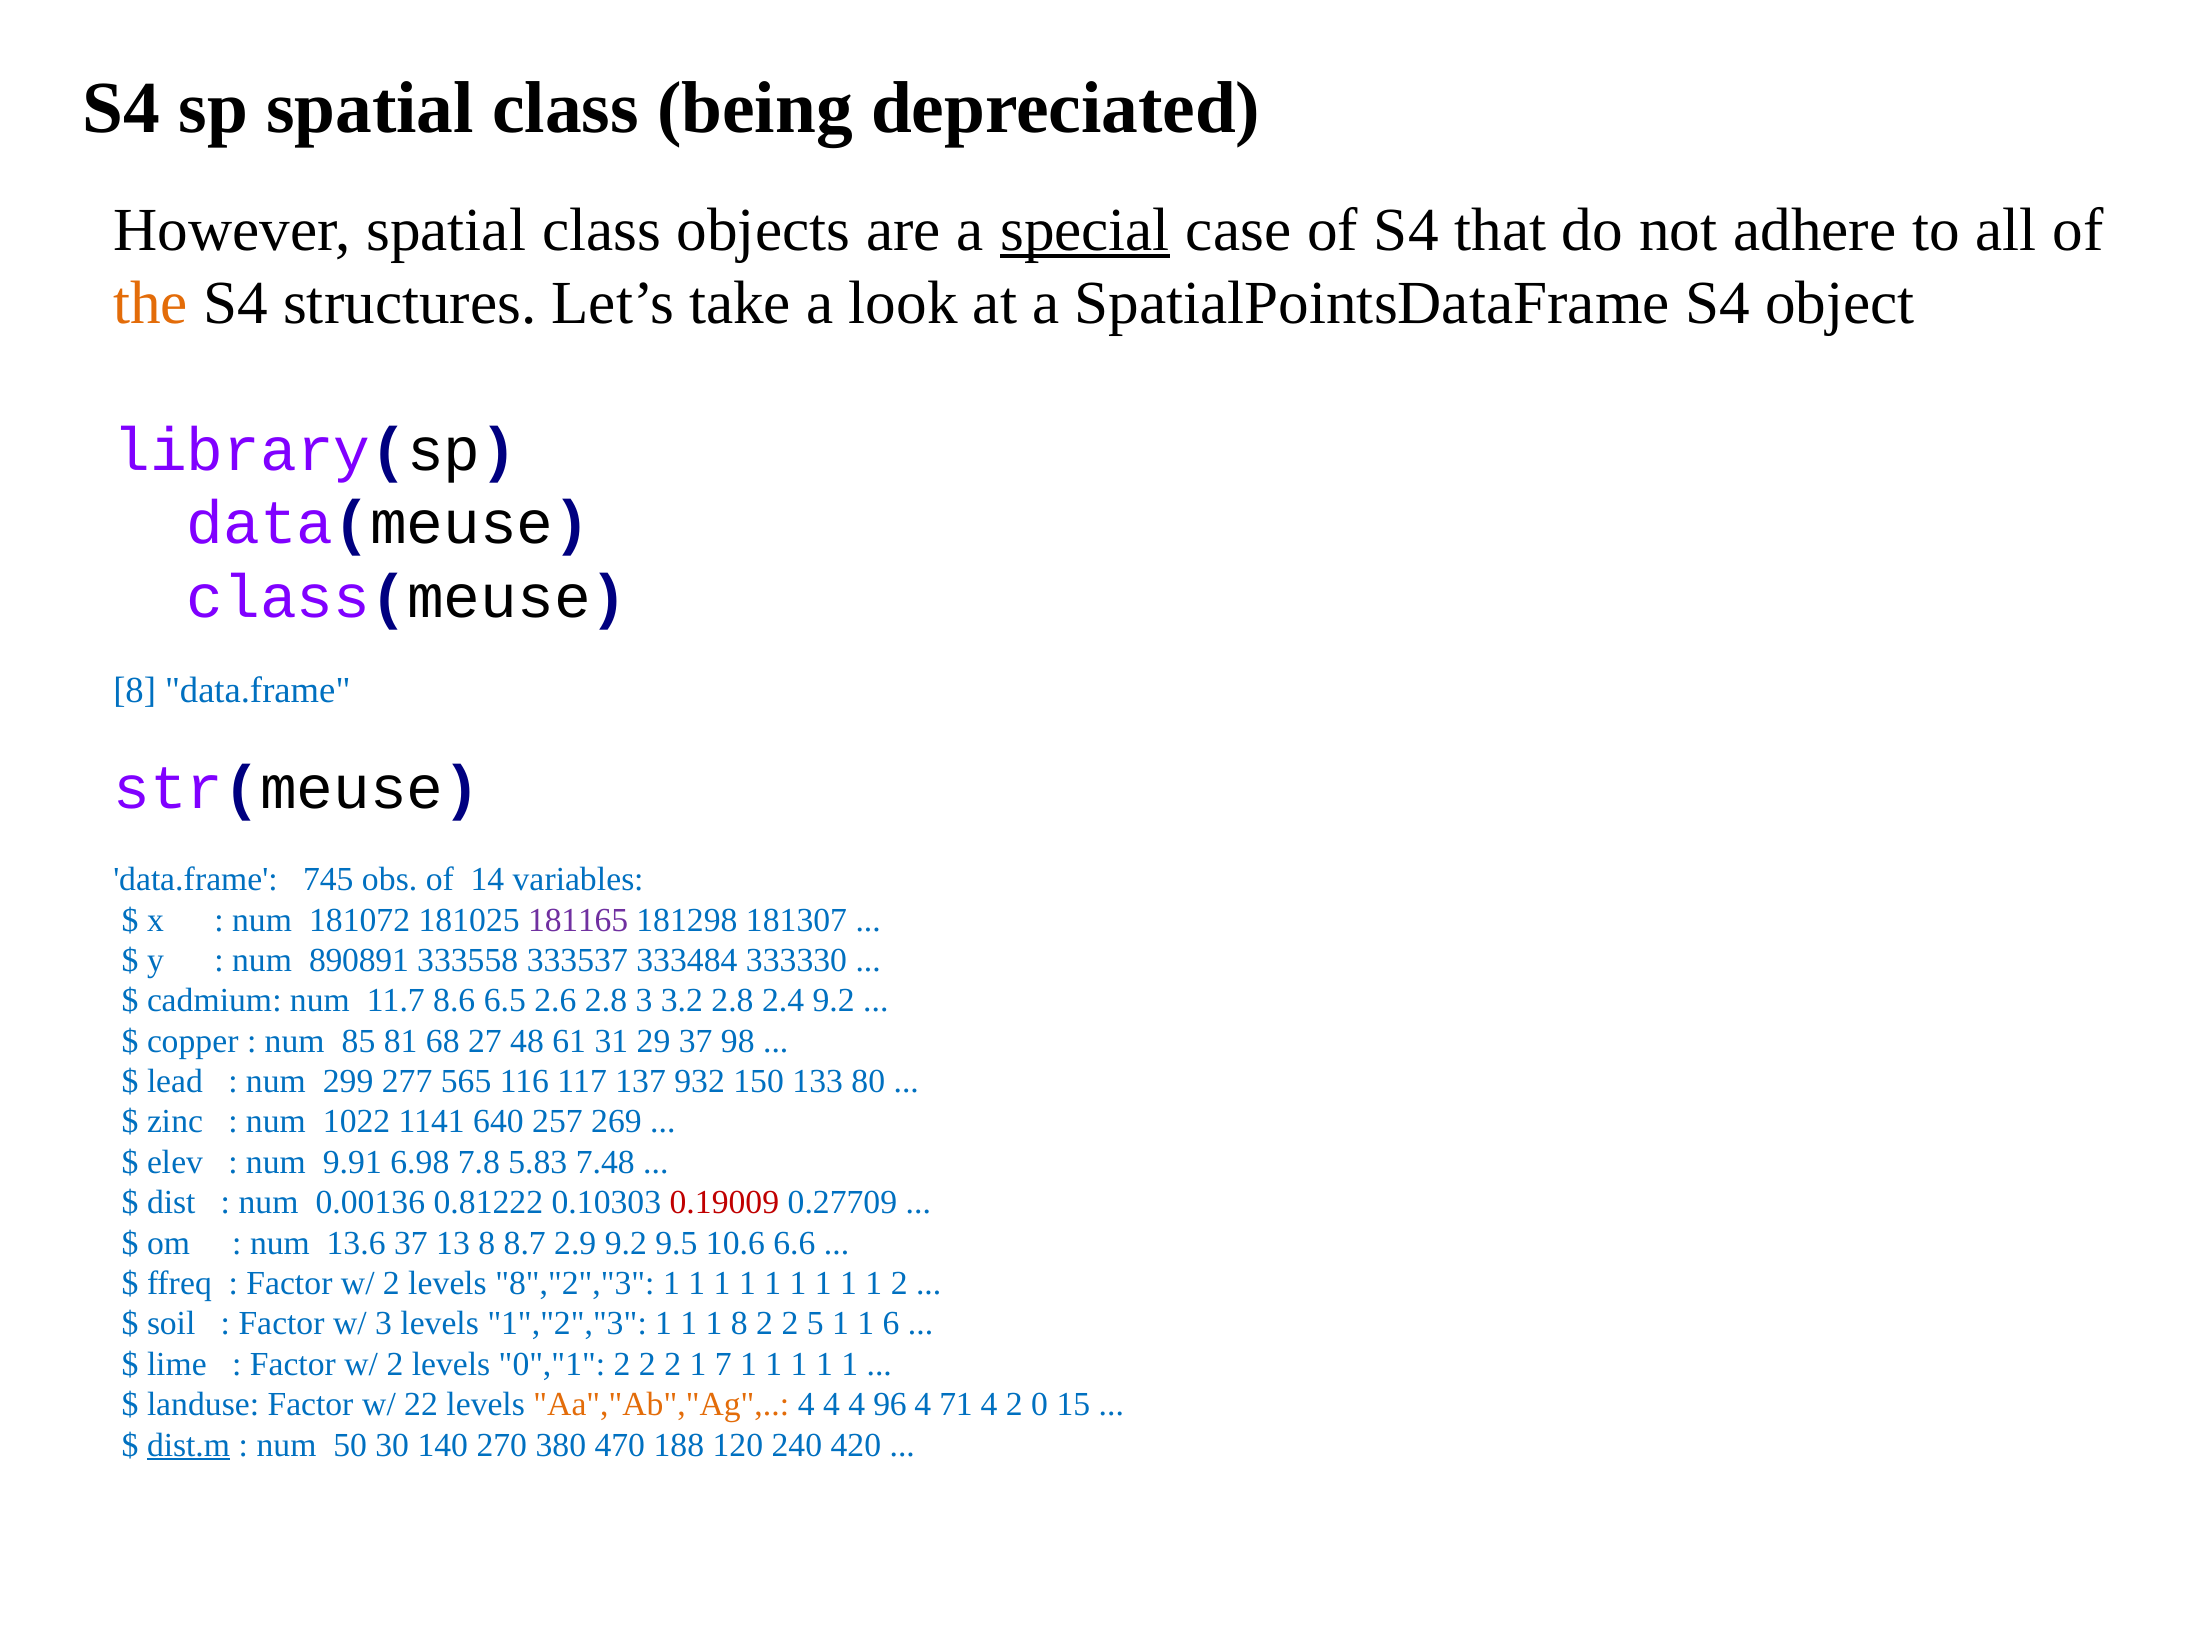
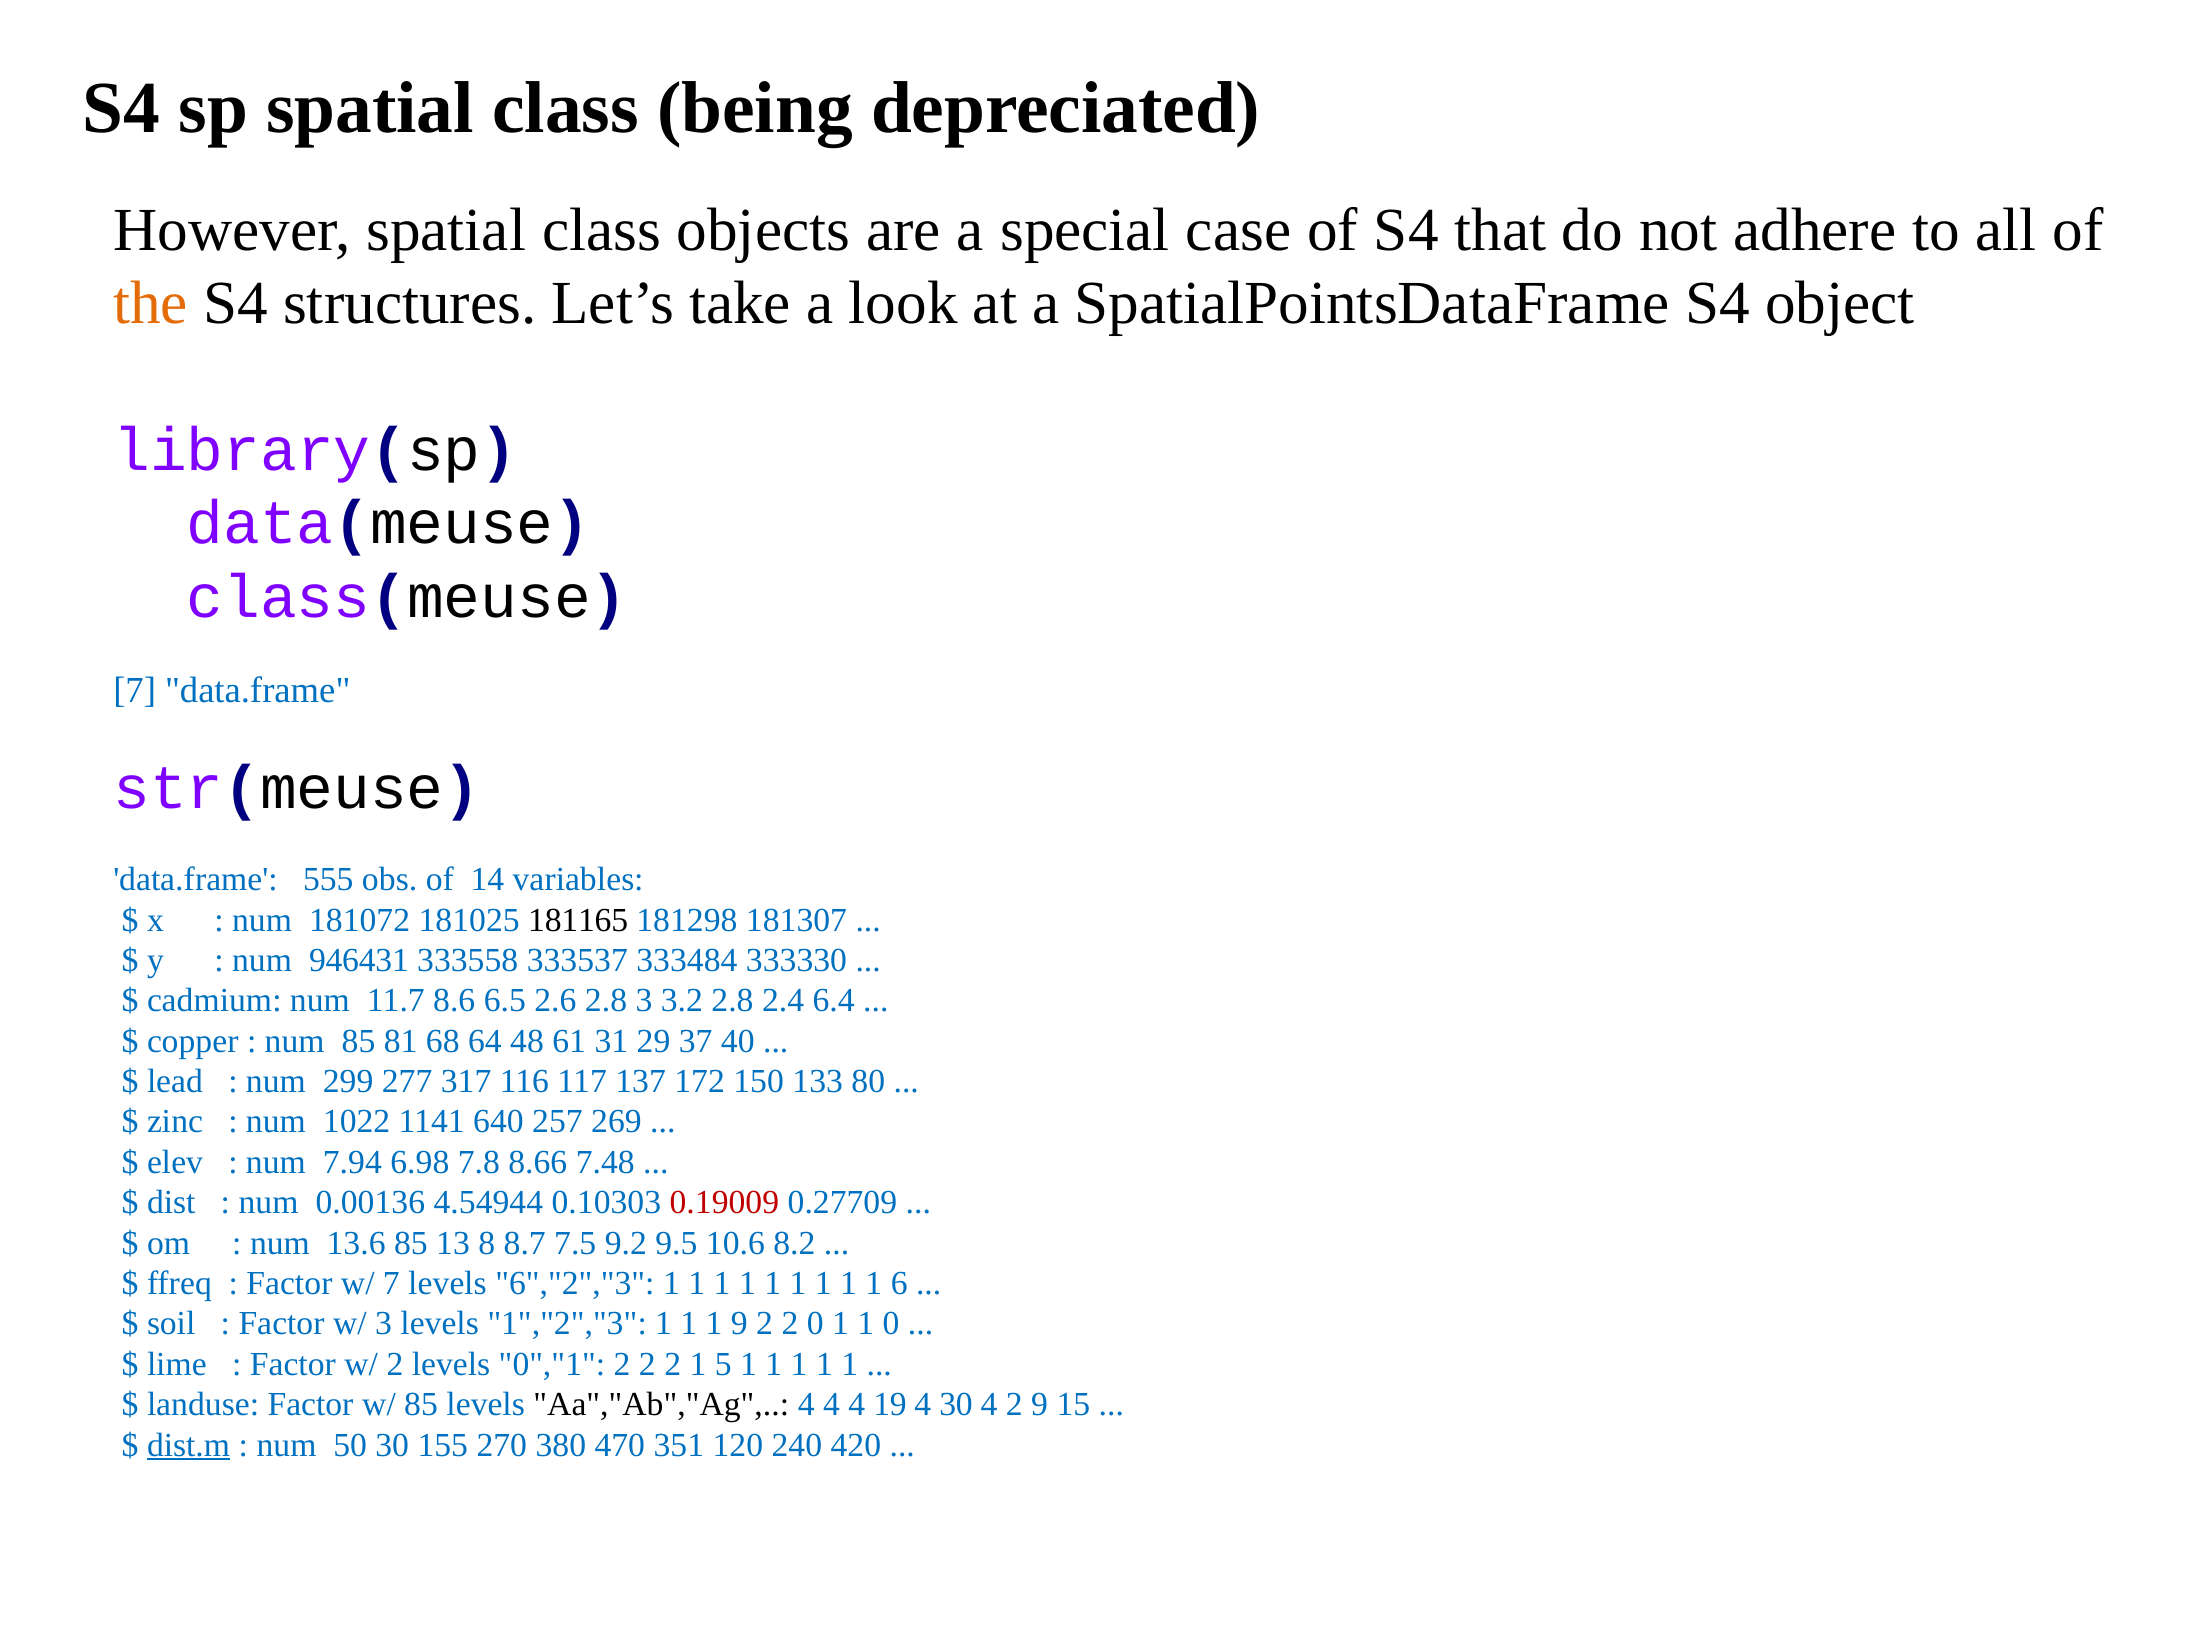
special underline: present -> none (1085, 230)
8: 8 -> 7 (135, 691)
745: 745 -> 555 (328, 879)
181165 colour: purple -> black (578, 920)
890891: 890891 -> 946431 (359, 960)
2.4 9.2: 9.2 -> 6.4 (834, 1001)
27: 27 -> 64 (485, 1041)
98: 98 -> 40 (738, 1041)
565: 565 -> 317 (466, 1081)
932: 932 -> 172 (700, 1081)
9.91: 9.91 -> 7.94 (352, 1162)
5.83: 5.83 -> 8.66 (538, 1162)
0.81222: 0.81222 -> 4.54944 (488, 1202)
13.6 37: 37 -> 85 (411, 1243)
2.9: 2.9 -> 7.5 (575, 1243)
6.6: 6.6 -> 8.2 (794, 1243)
2: 2 -> 7 (391, 1283)
8","2","3: 8","2","3 -> 6","2","3 (575, 1283)
1 2: 2 -> 6 (899, 1283)
1 8: 8 -> 9 (739, 1324)
2 5: 5 -> 0 (815, 1324)
1 6: 6 -> 0 (891, 1324)
7: 7 -> 5 (723, 1364)
w/ 22: 22 -> 85 (421, 1404)
Aa","Ab","Ag colour: orange -> black (661, 1404)
96: 96 -> 19 (890, 1404)
4 71: 71 -> 30 (956, 1404)
2 0: 0 -> 9 (1040, 1404)
140: 140 -> 155 (443, 1445)
188: 188 -> 351 (679, 1445)
